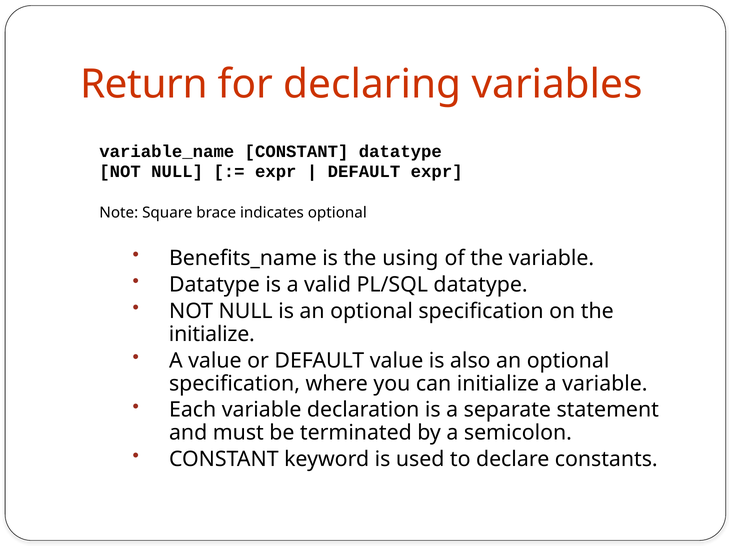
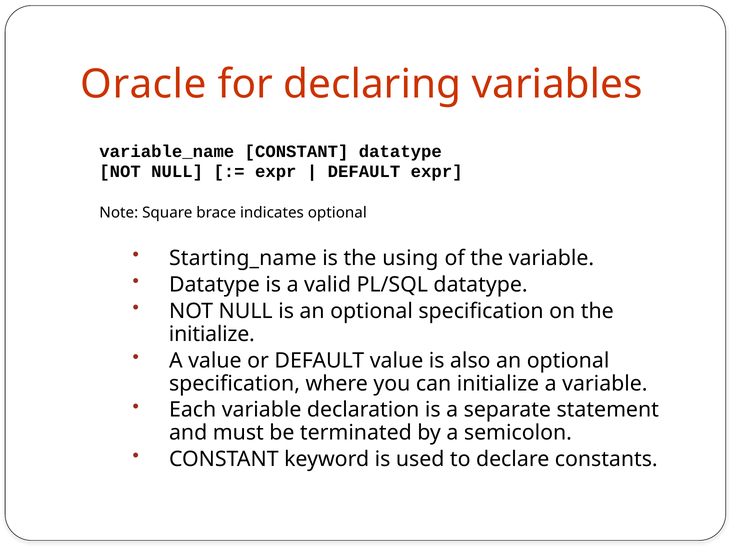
Return: Return -> Oracle (144, 84)
Benefits_name: Benefits_name -> Starting_name (243, 258)
